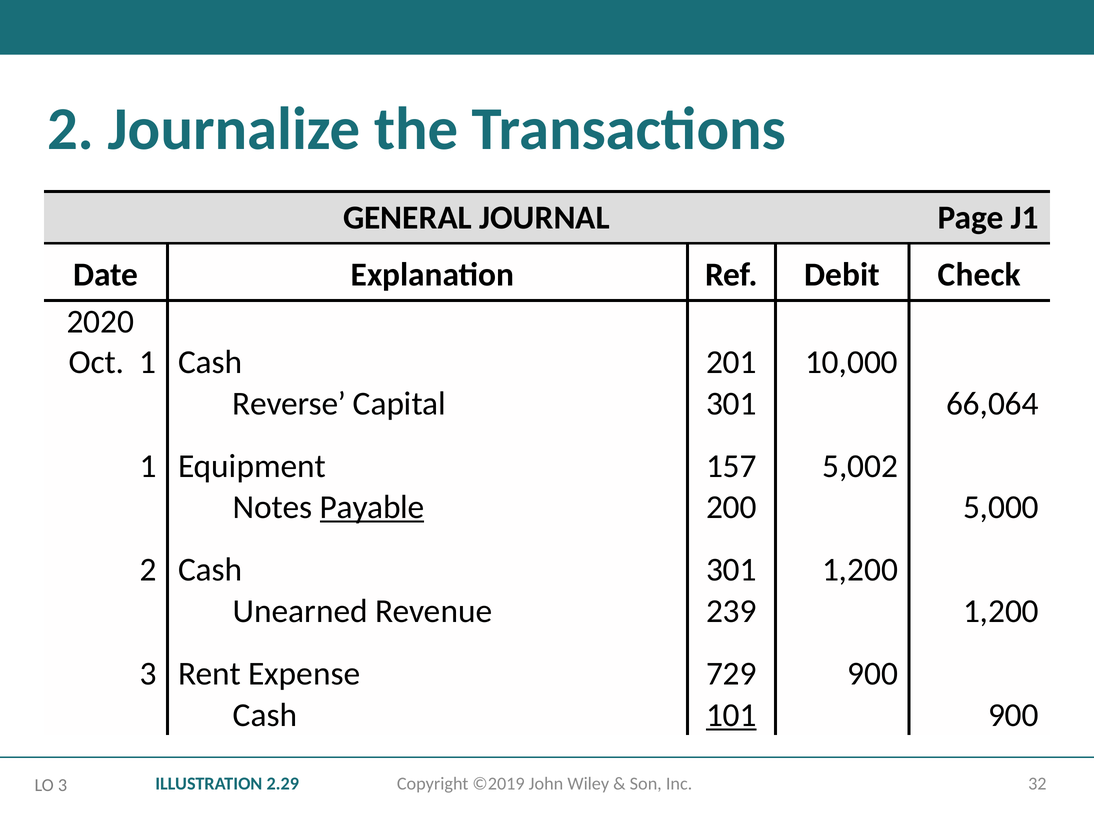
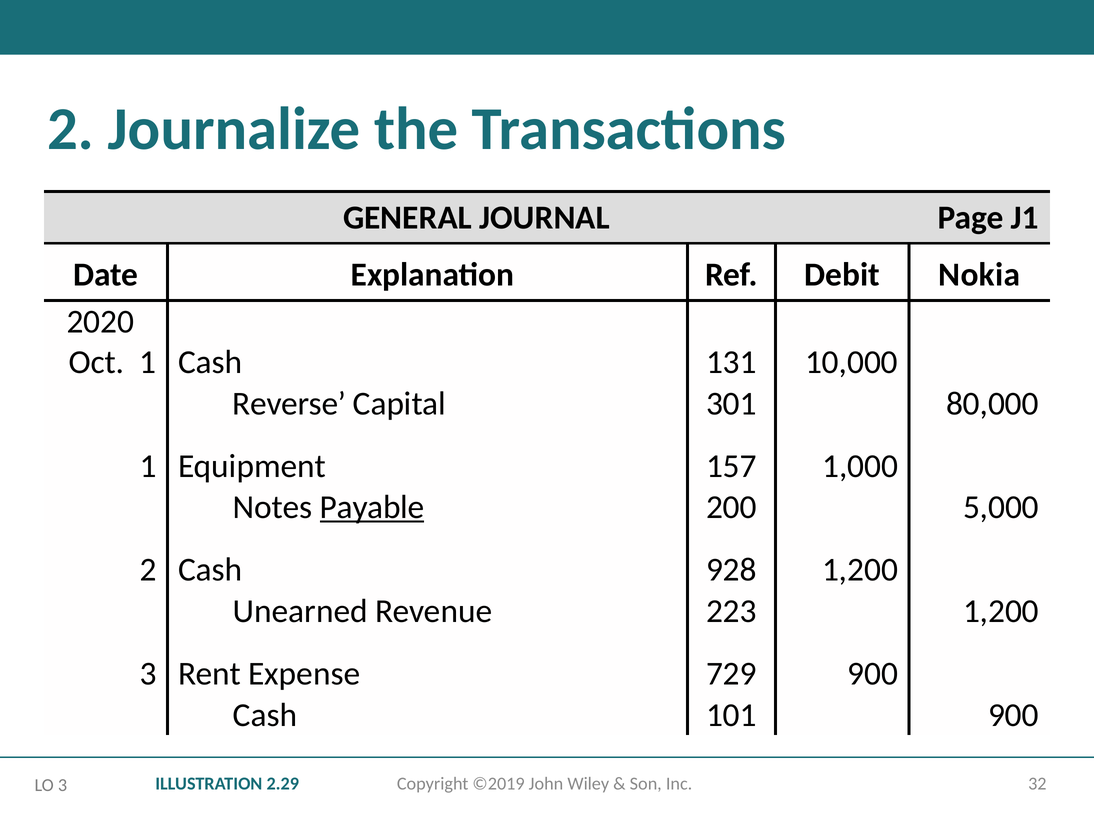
Check: Check -> Nokia (979, 275)
201: 201 -> 131 (731, 362)
66,064: 66,064 -> 80,000 (992, 403)
5,002: 5,002 -> 1,000 (860, 466)
Cash 301: 301 -> 928 (731, 570)
239: 239 -> 223 (731, 611)
101 underline: present -> none (731, 715)
